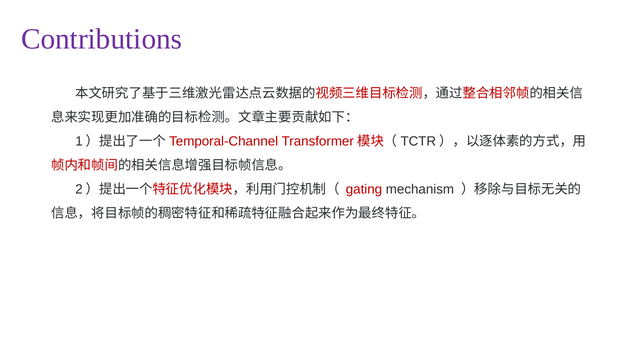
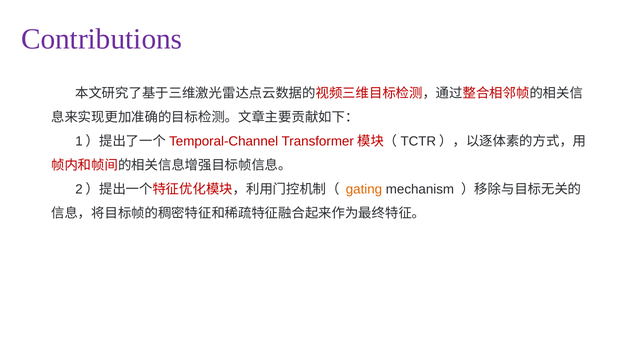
gating colour: red -> orange (364, 190)
